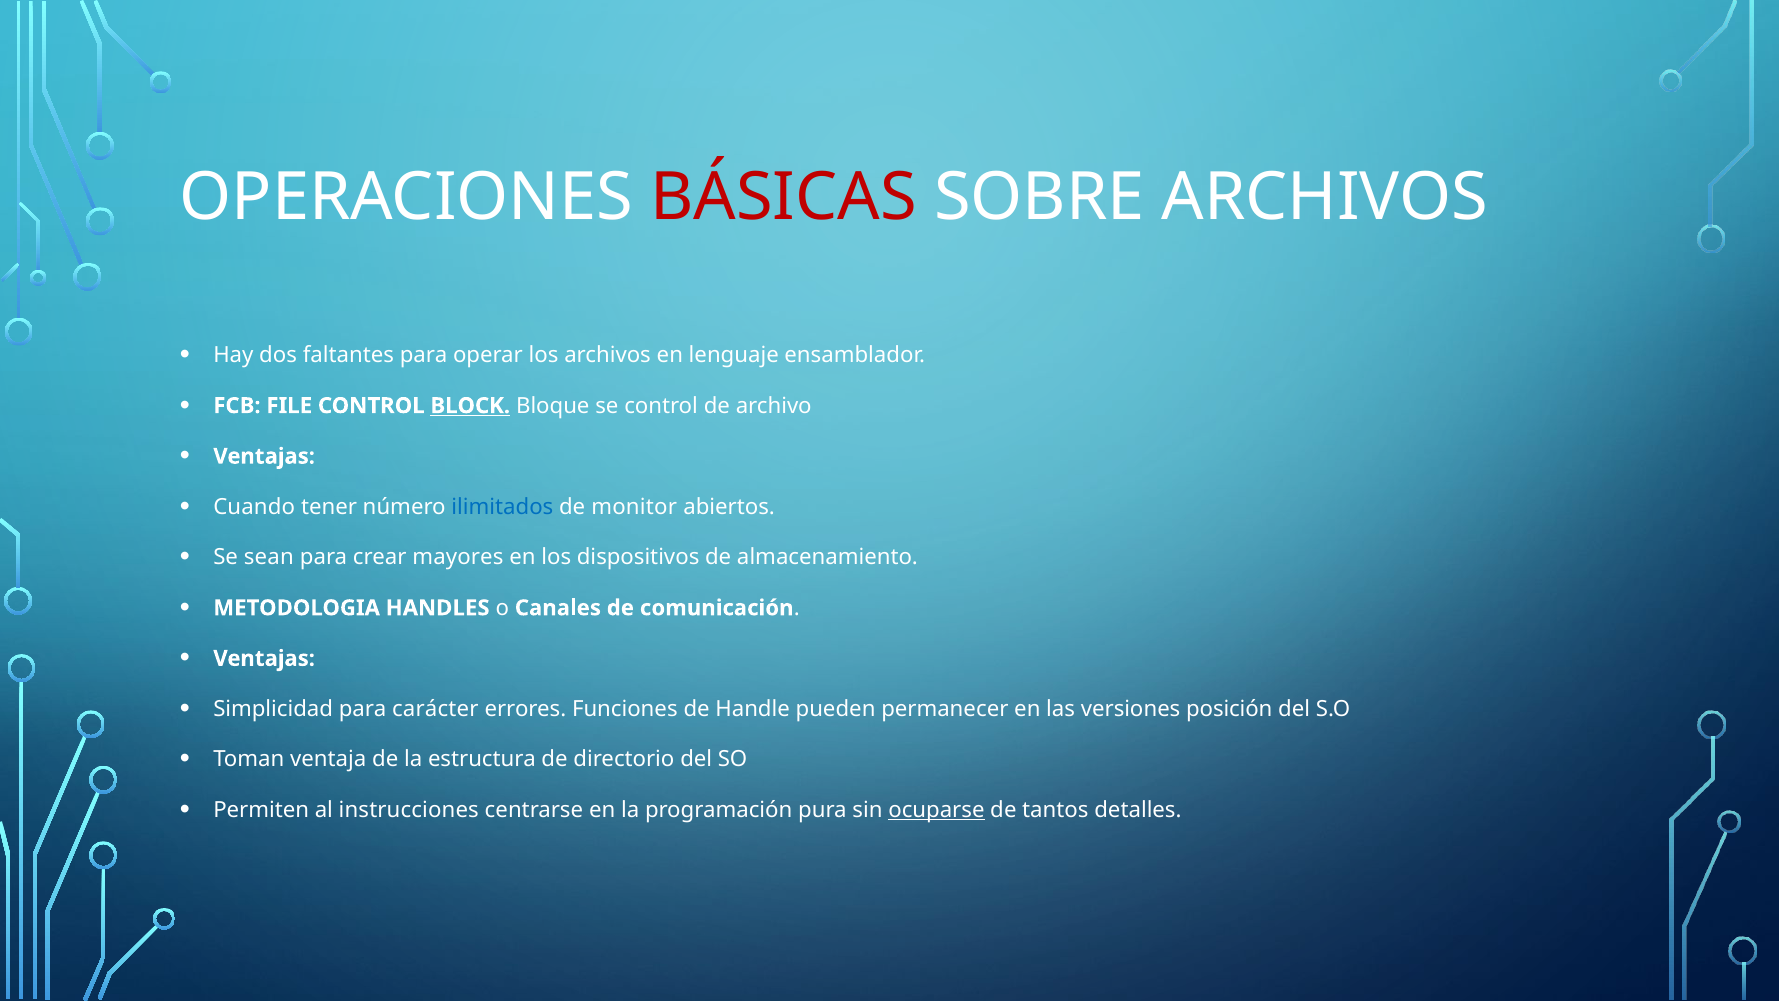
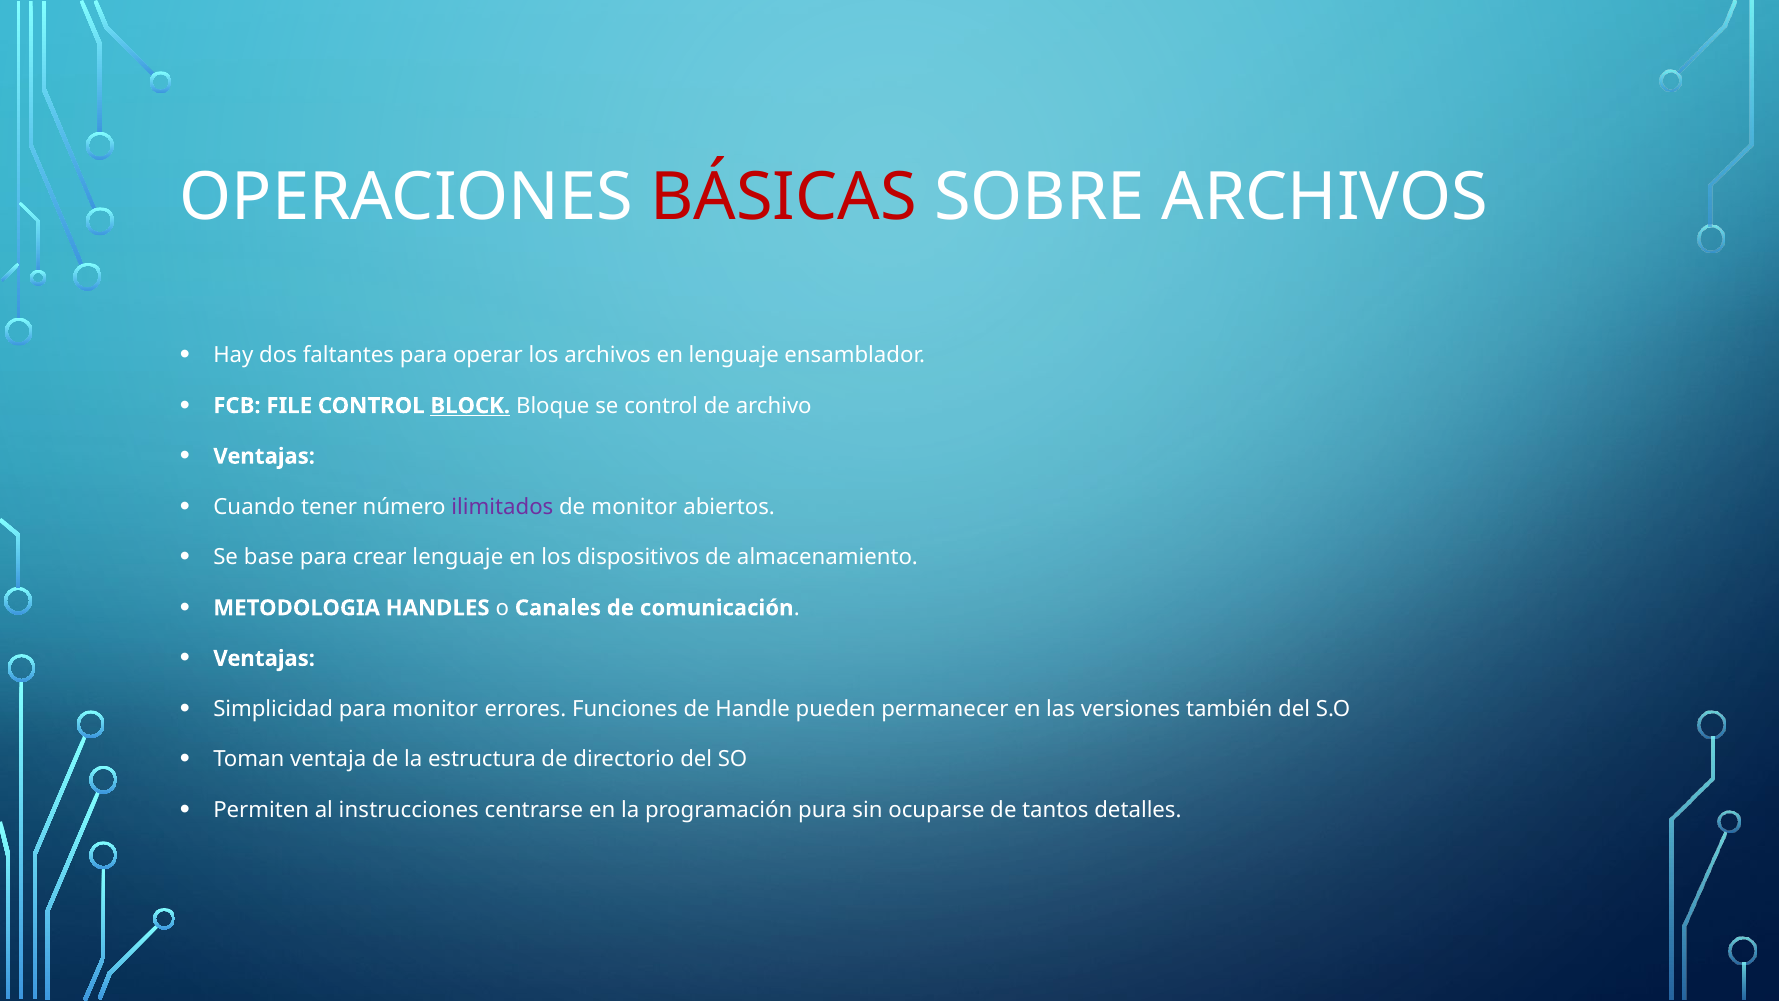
ilimitados colour: blue -> purple (502, 507)
sean: sean -> base (269, 557)
crear mayores: mayores -> lenguaje (458, 557)
para carácter: carácter -> monitor (435, 709)
posición: posición -> también (1229, 709)
ocuparse underline: present -> none (936, 810)
